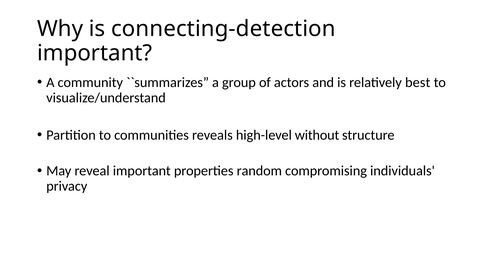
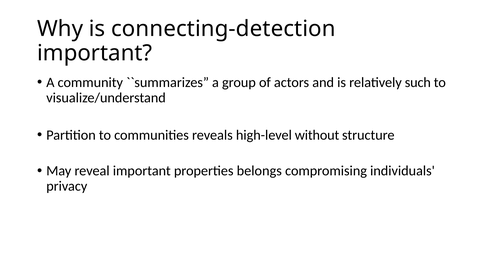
best: best -> such (418, 82)
random: random -> belongs (259, 171)
